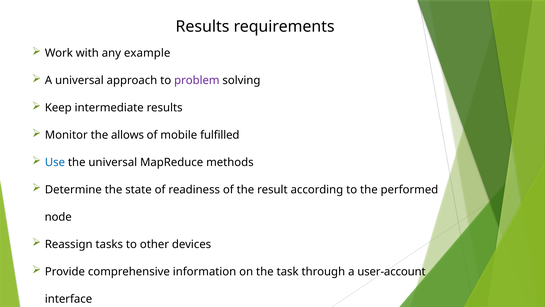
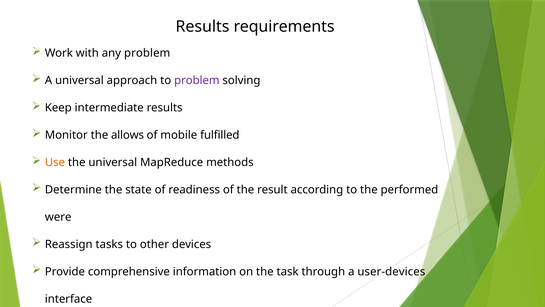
any example: example -> problem (147, 53)
Use colour: blue -> orange (55, 162)
node: node -> were (58, 217)
user-account: user-account -> user-devices (391, 271)
